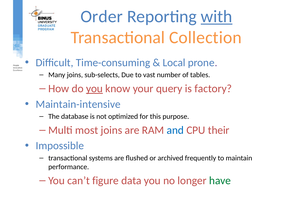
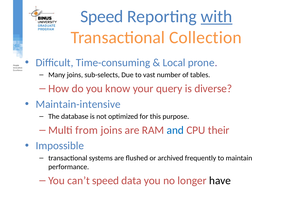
Order: Order -> Speed (102, 16)
you underline: present -> none (94, 88)
factory: factory -> diverse (213, 88)
most: most -> from (87, 130)
can’t figure: figure -> speed (106, 180)
have colour: green -> black (220, 180)
